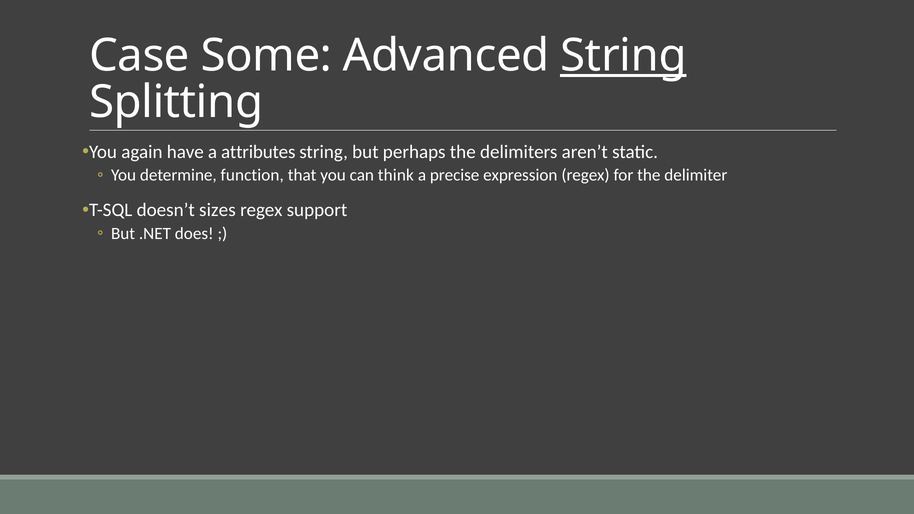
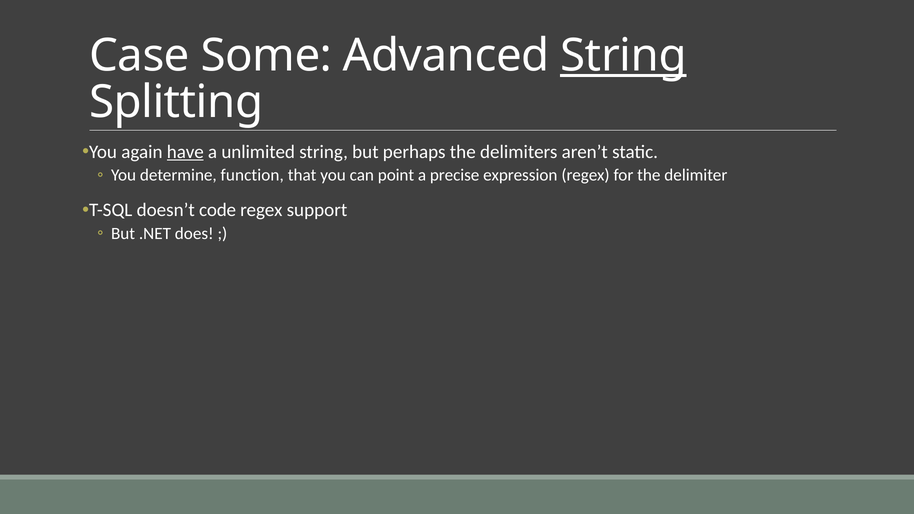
have underline: none -> present (185, 152)
attributes: attributes -> unlimited (258, 152)
think: think -> point (396, 175)
sizes: sizes -> code (218, 210)
